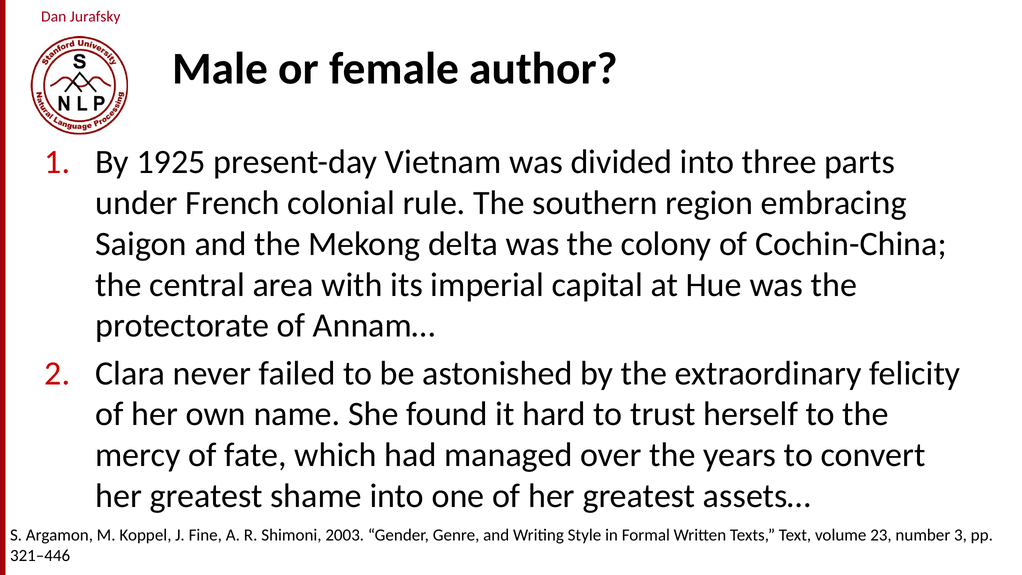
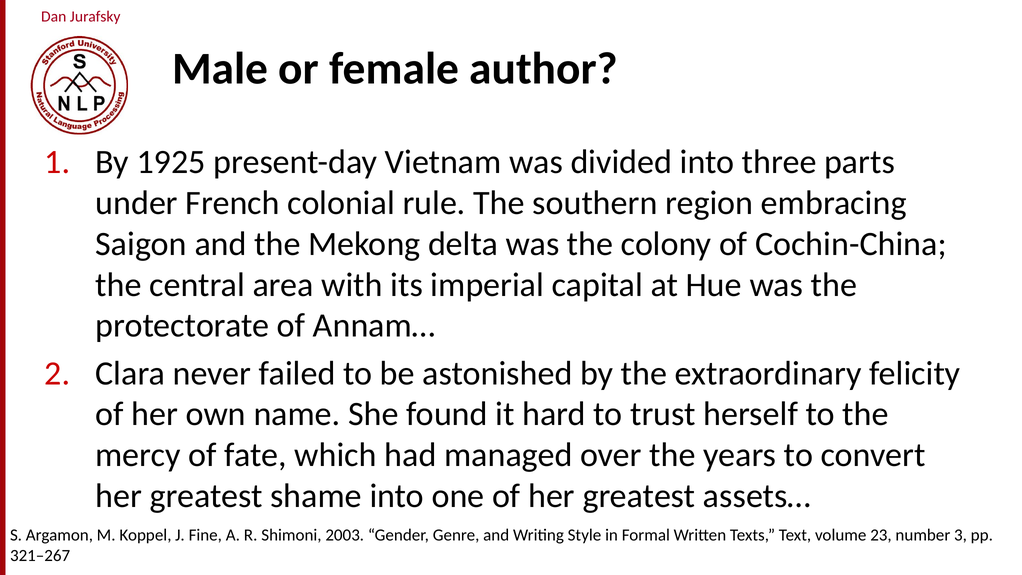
321–446: 321–446 -> 321–267 (40, 556)
